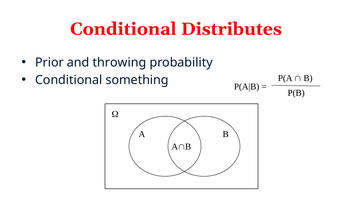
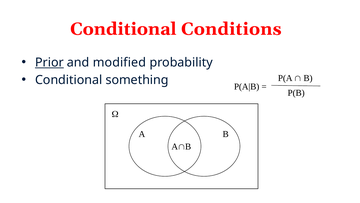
Distributes: Distributes -> Conditions (231, 29)
Prior underline: none -> present (49, 62)
throwing: throwing -> modified (119, 62)
